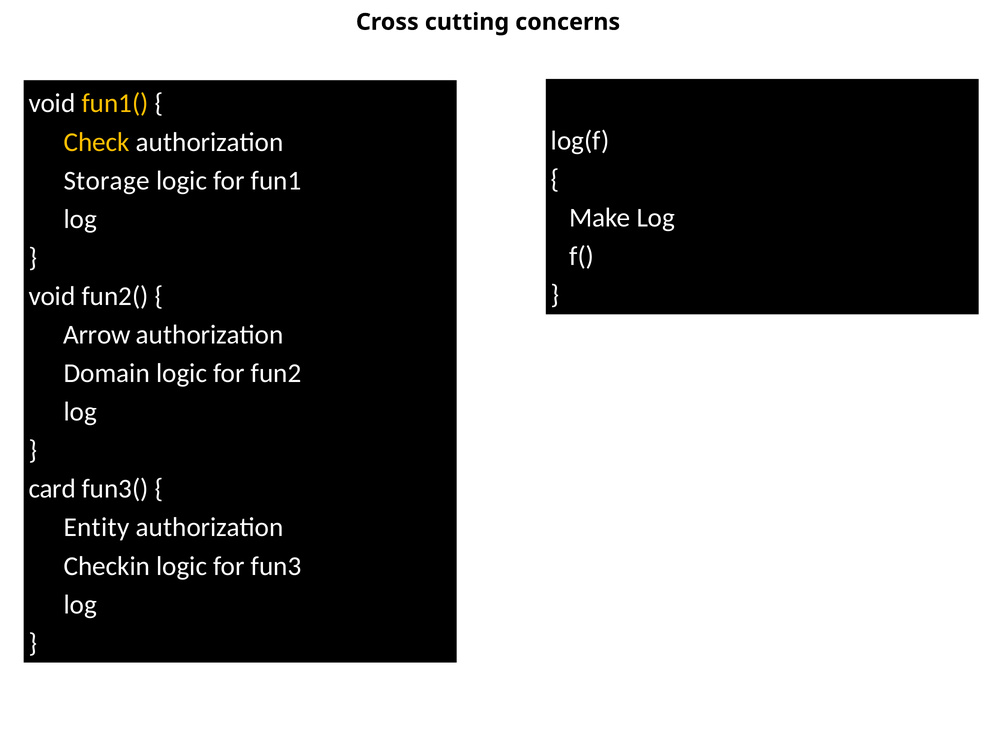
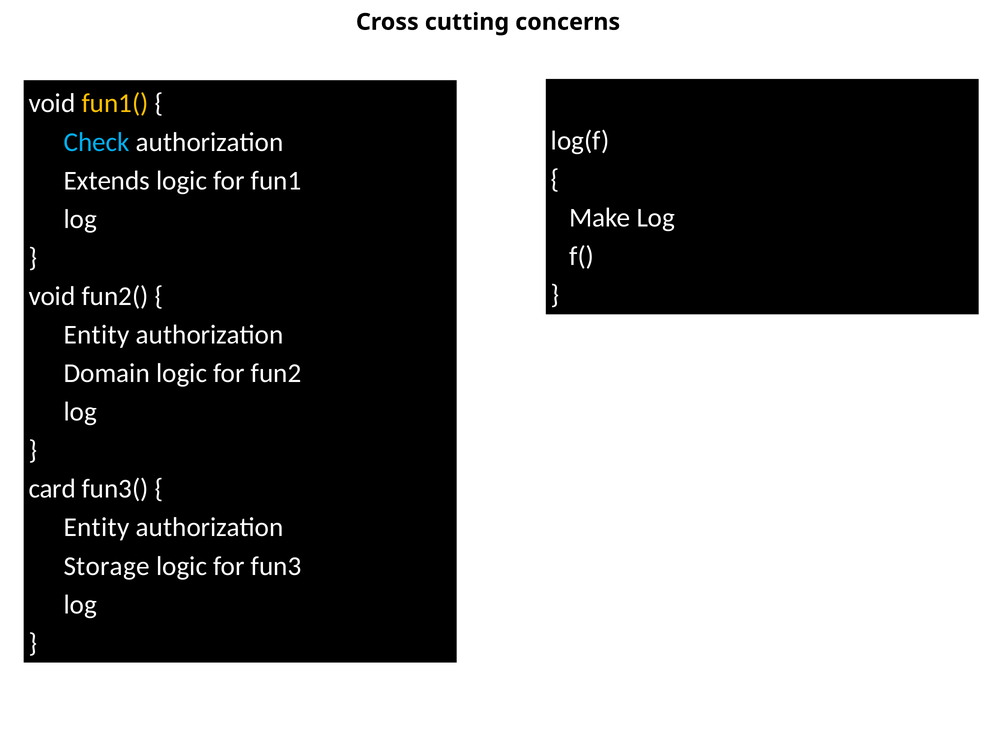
Check colour: yellow -> light blue (97, 142)
Storage: Storage -> Extends (107, 180)
Arrow: Arrow -> Entity (97, 334)
Checkin: Checkin -> Storage (107, 565)
